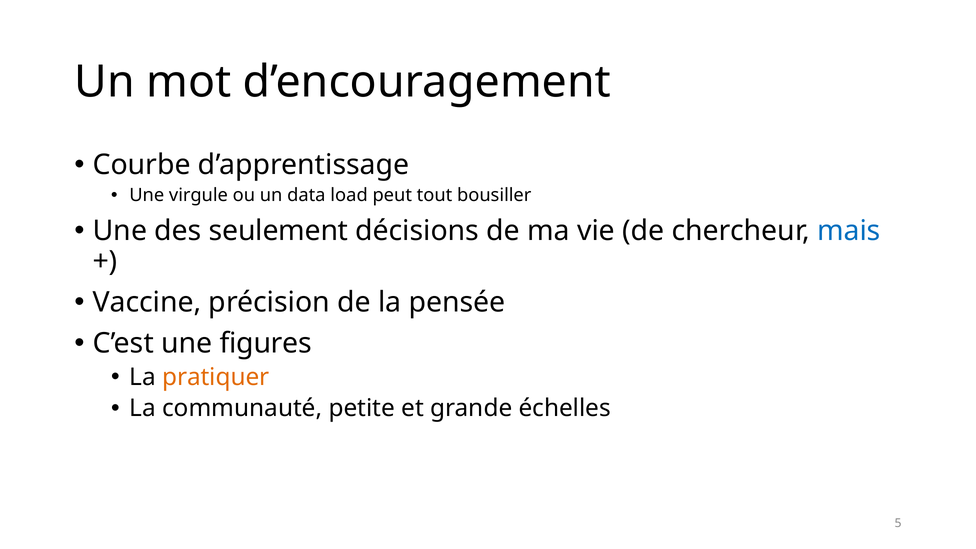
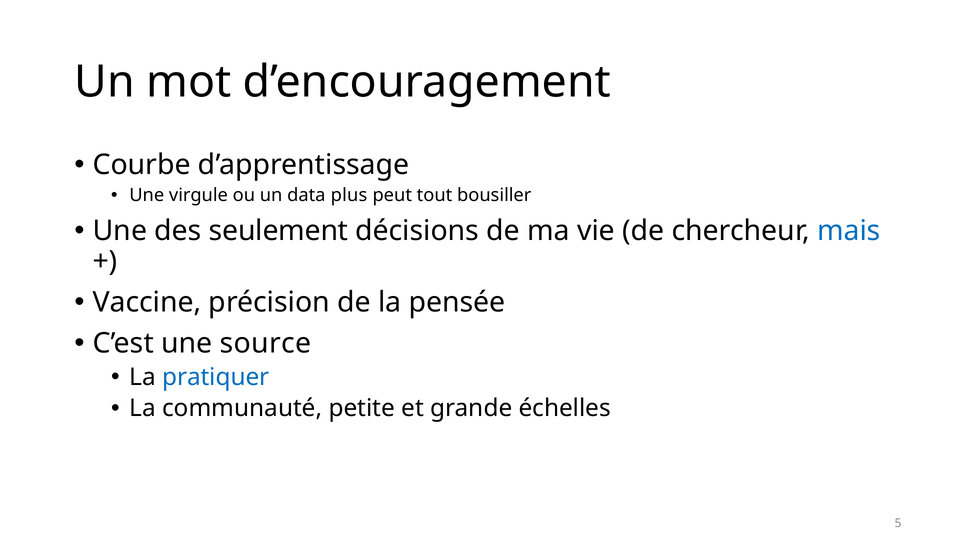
load: load -> plus (349, 195)
figures: figures -> source (266, 343)
pratiquer colour: orange -> blue (216, 377)
